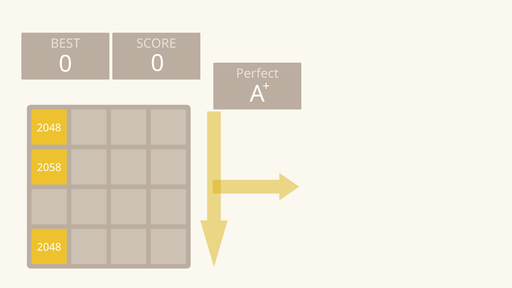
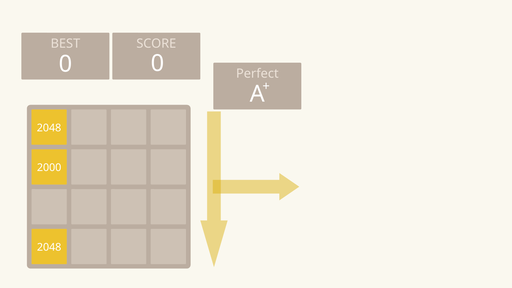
2058: 2058 -> 2000 (49, 168)
